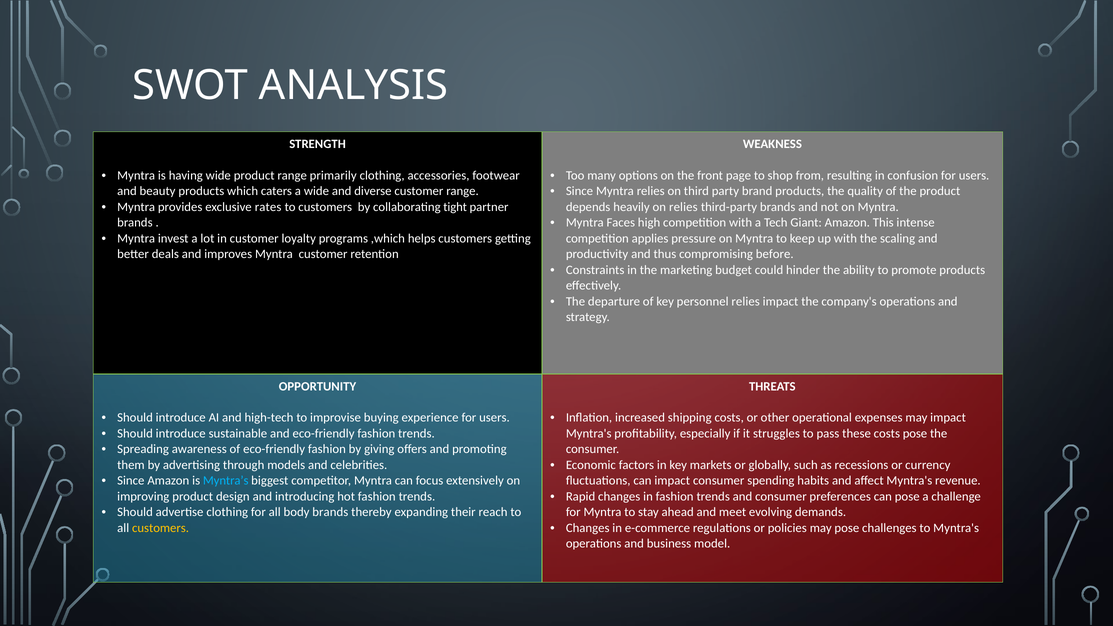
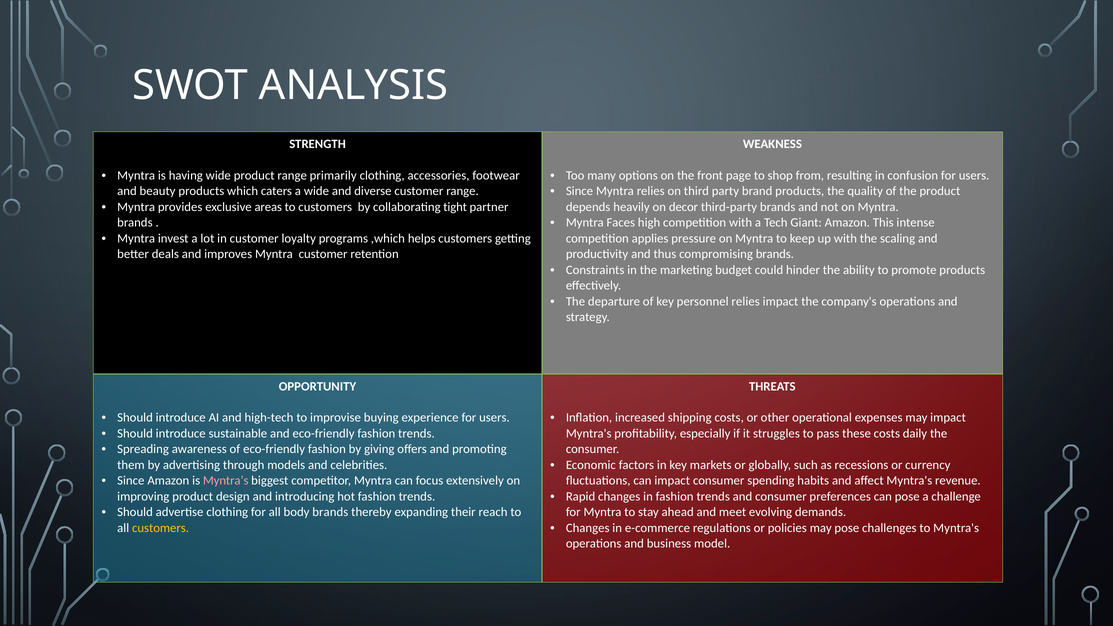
rates: rates -> areas (268, 207)
on relies: relies -> decor (683, 207)
compromising before: before -> brands (775, 254)
costs pose: pose -> daily (915, 434)
Myntra’s colour: light blue -> pink (226, 481)
